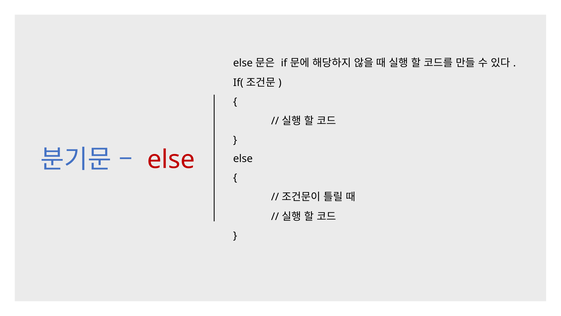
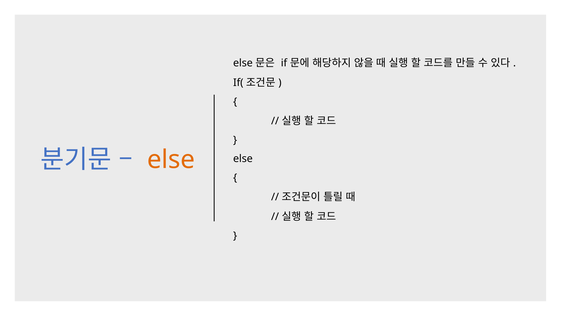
else colour: red -> orange (171, 159)
